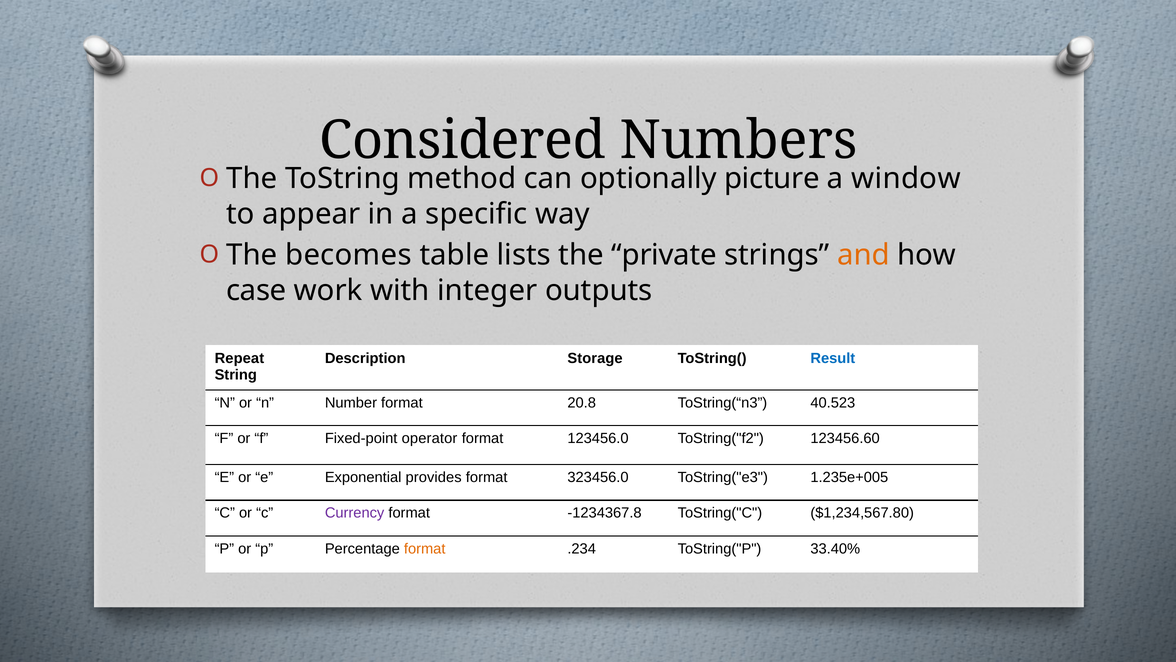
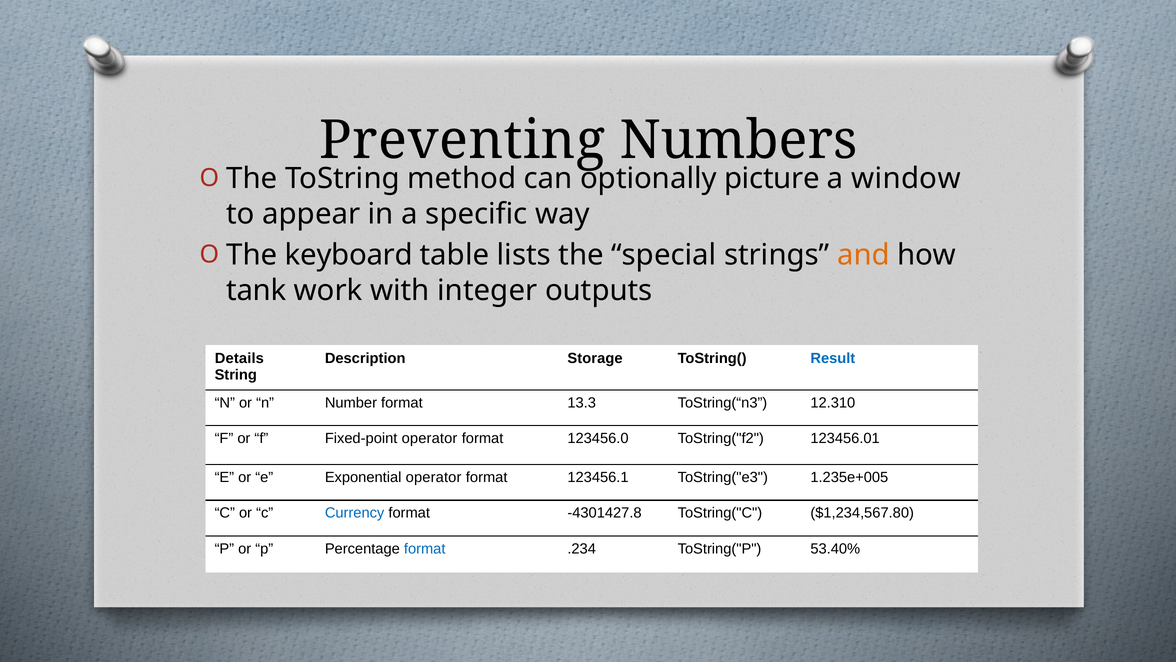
Considered: Considered -> Preventing (462, 141)
becomes: becomes -> keyboard (349, 255)
private: private -> special (664, 255)
case: case -> tank (256, 290)
Repeat: Repeat -> Details (239, 358)
20.8: 20.8 -> 13.3 (582, 402)
40.523: 40.523 -> 12.310 (833, 402)
123456.60: 123456.60 -> 123456.01 (845, 438)
Exponential provides: provides -> operator (434, 477)
323456.0: 323456.0 -> 123456.1 (598, 477)
Currency colour: purple -> blue (355, 513)
-1234367.8: -1234367.8 -> -4301427.8 (605, 513)
format colour: orange -> blue (425, 549)
33.40%: 33.40% -> 53.40% (835, 549)
